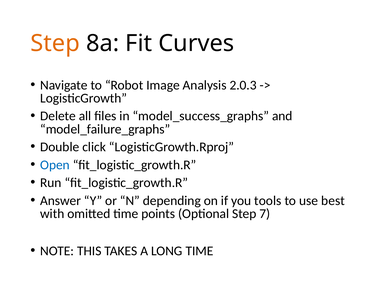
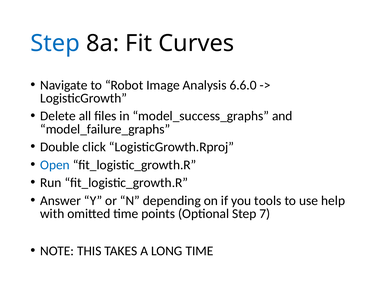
Step colour: orange -> blue (55, 43)
2.0.3: 2.0.3 -> 6.6.0 (243, 85)
best: best -> help (333, 201)
